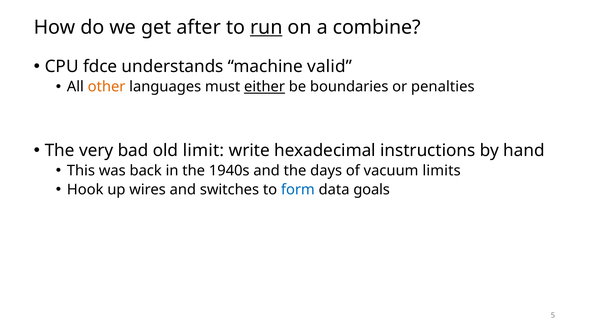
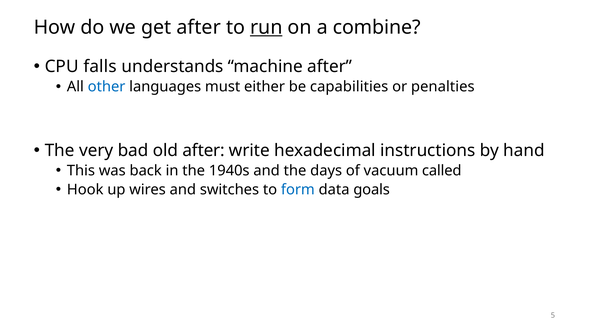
fdce: fdce -> falls (100, 67)
machine valid: valid -> after (330, 67)
other colour: orange -> blue (107, 87)
either underline: present -> none (265, 87)
boundaries: boundaries -> capabilities (349, 87)
old limit: limit -> after (204, 151)
limits: limits -> called (442, 171)
